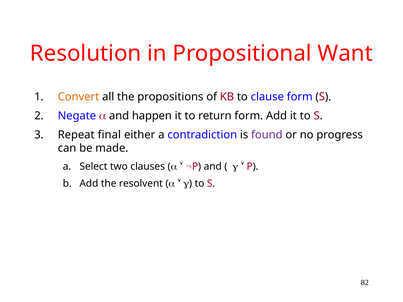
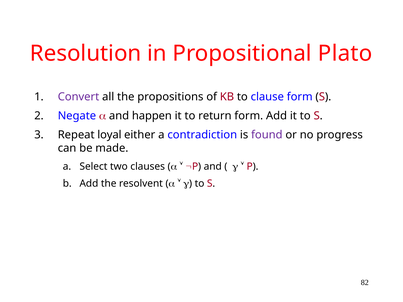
Want: Want -> Plato (345, 54)
Convert colour: orange -> purple (78, 97)
final: final -> loyal (109, 135)
